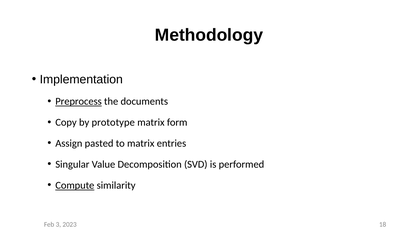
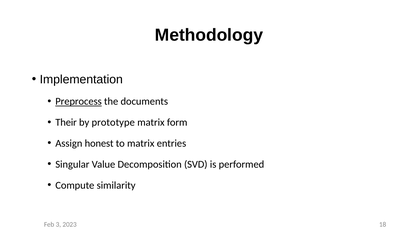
Copy: Copy -> Their (66, 123)
pasted: pasted -> honest (99, 144)
Compute underline: present -> none (75, 185)
